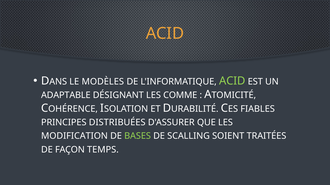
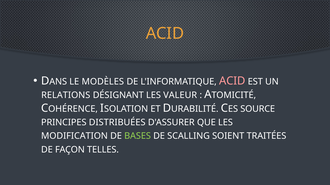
ACID colour: light green -> pink (232, 81)
ADAPTABLE: ADAPTABLE -> RELATIONS (66, 96)
COMME: COMME -> VALEUR (180, 96)
FIABLES: FIABLES -> SOURCE (258, 109)
TEMPS: TEMPS -> TELLES (103, 150)
